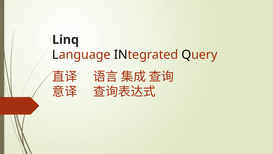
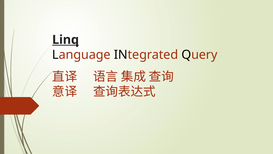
Linq underline: none -> present (66, 40)
